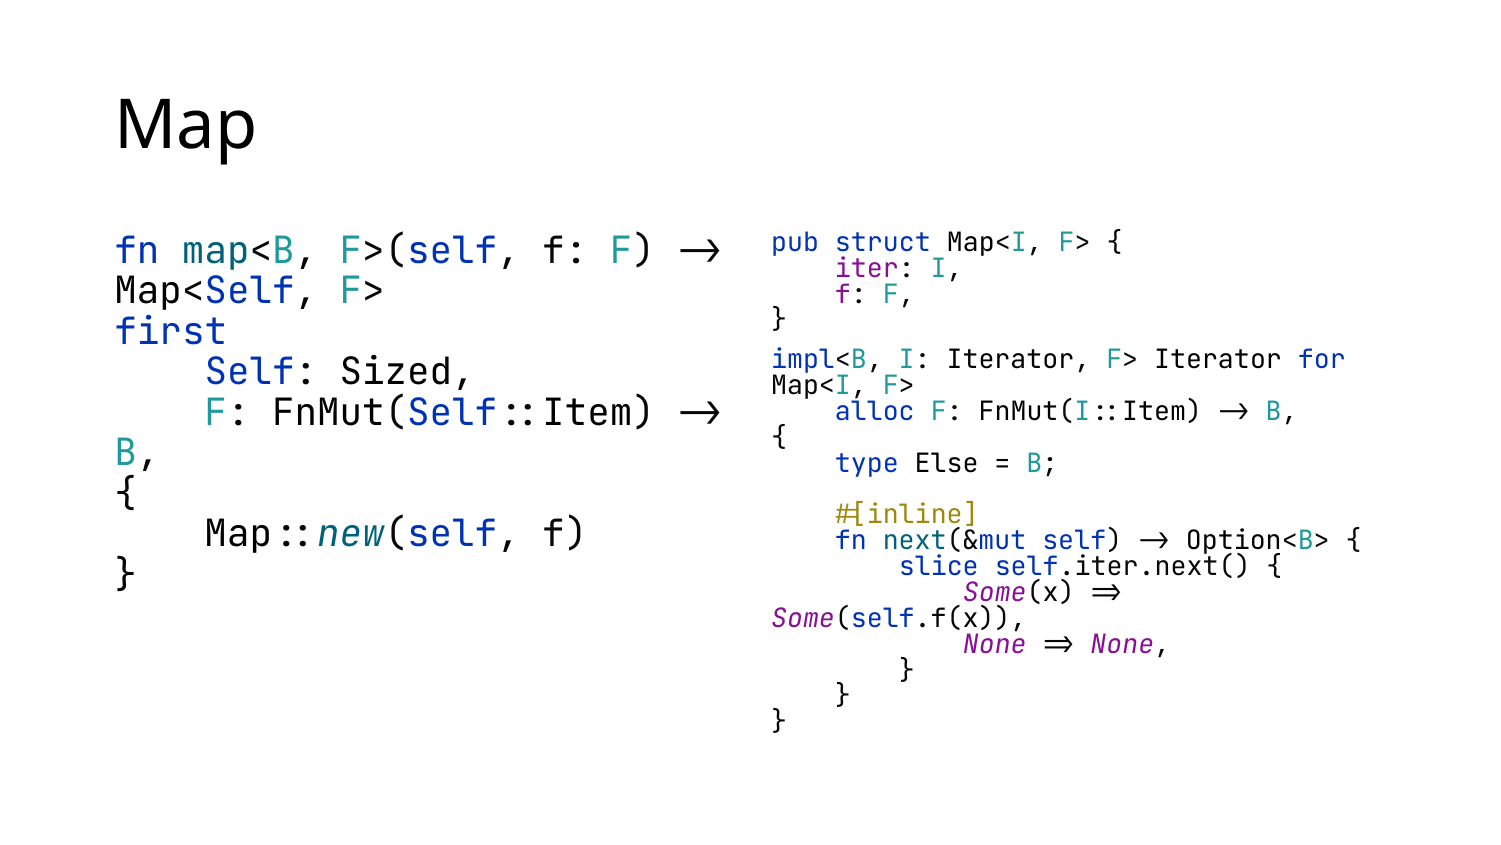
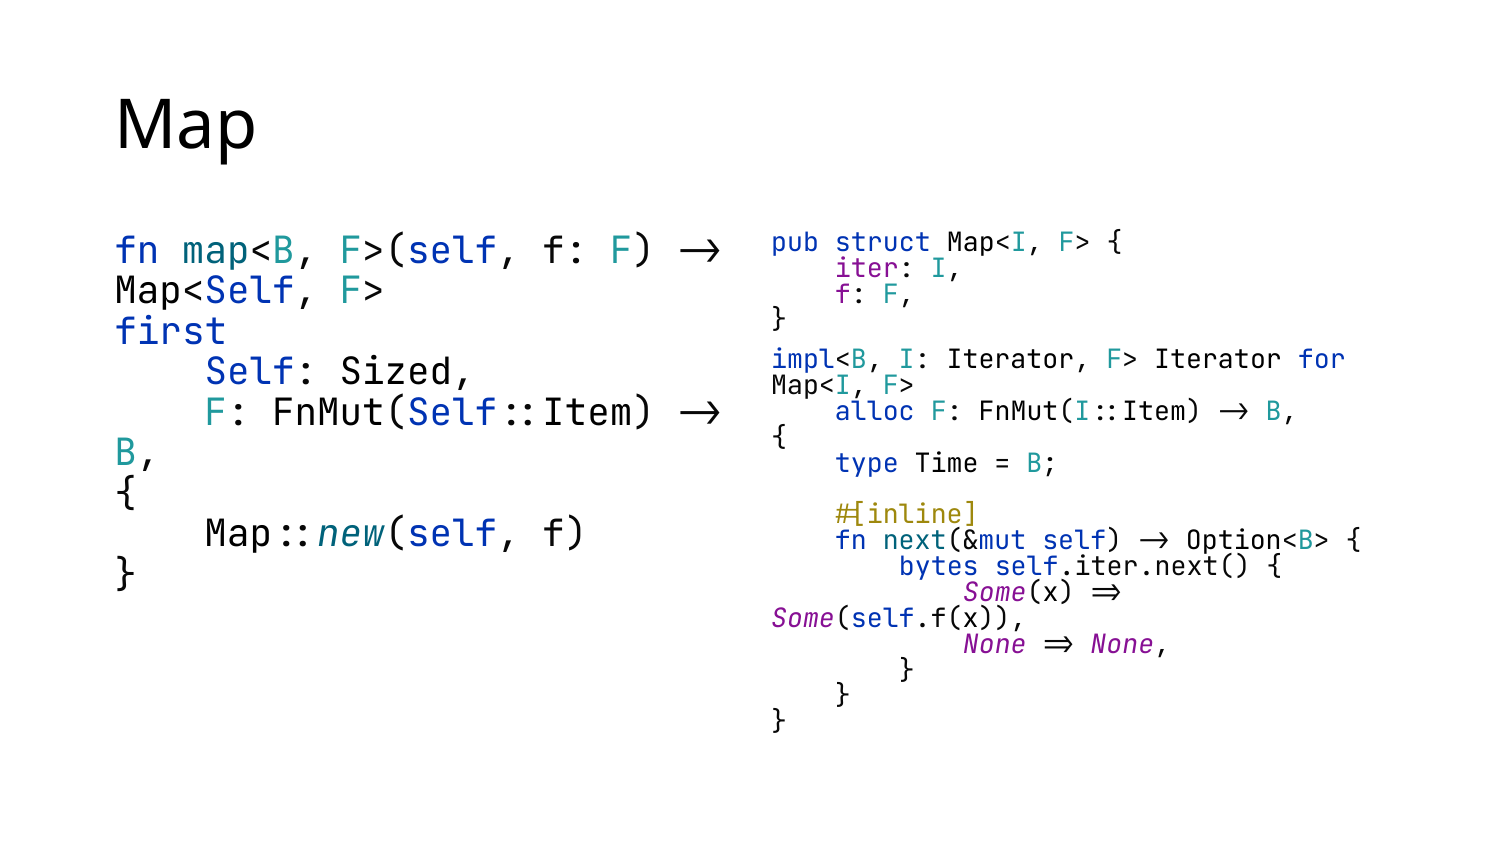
Else: Else -> Time (947, 463)
slice: slice -> bytes (939, 566)
